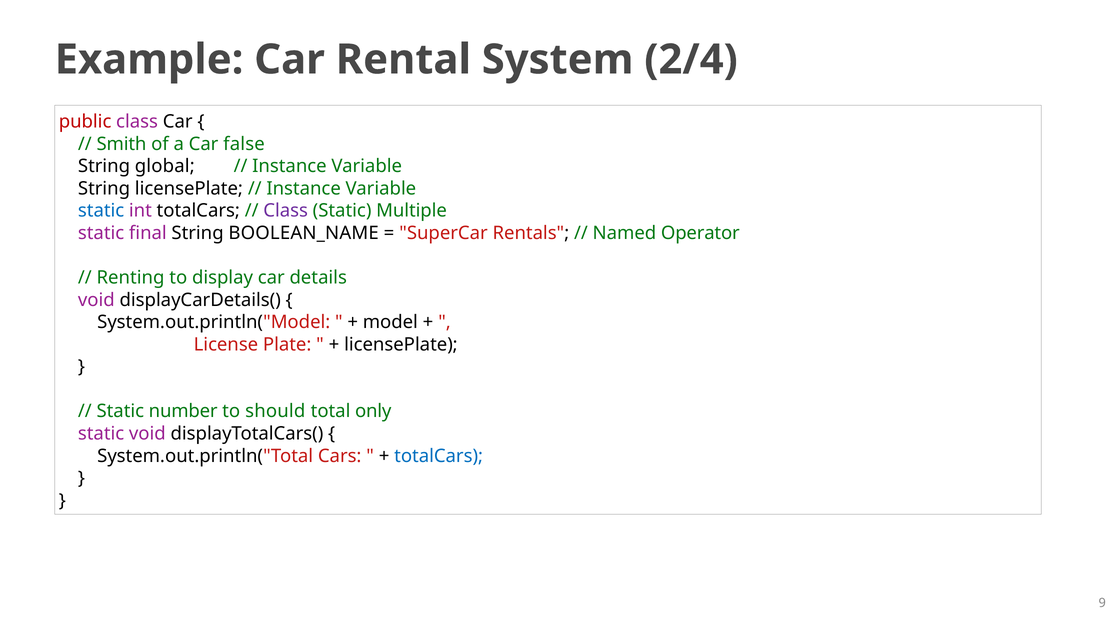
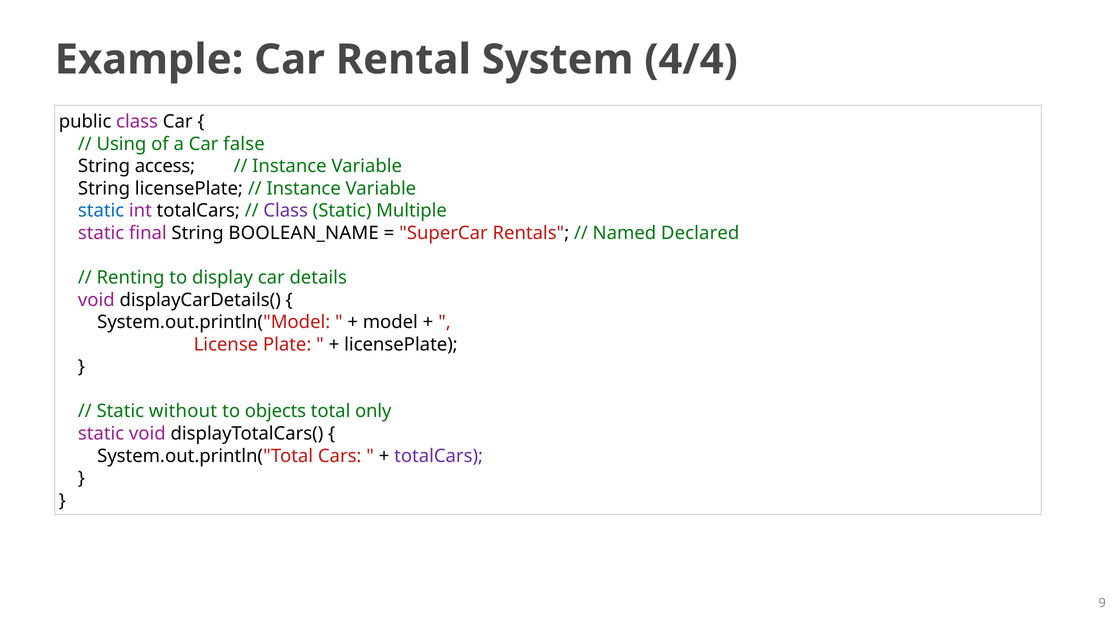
2/4: 2/4 -> 4/4 (691, 60)
public colour: red -> black (85, 122)
Smith: Smith -> Using (121, 144)
global: global -> access (165, 166)
Operator: Operator -> Declared (700, 233)
number: number -> without (183, 411)
should: should -> objects (275, 411)
totalCars colour: blue -> purple (439, 456)
